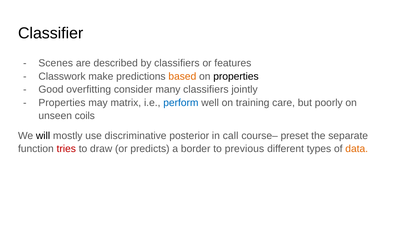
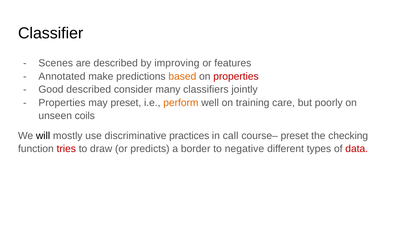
by classifiers: classifiers -> improving (177, 63)
Classwork: Classwork -> Annotated (62, 76)
properties colour: black -> red (236, 76)
Good overfitting: overfitting -> described (89, 90)
may matrix: matrix -> preset (126, 103)
perform colour: blue -> orange (181, 103)
posterior: posterior -> practices (189, 136)
separate: separate -> checking (348, 136)
previous: previous -> negative (244, 149)
data colour: orange -> red (357, 149)
